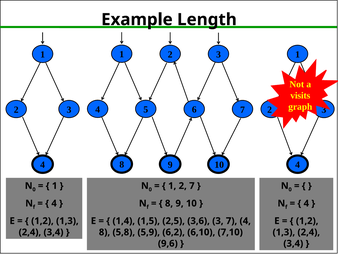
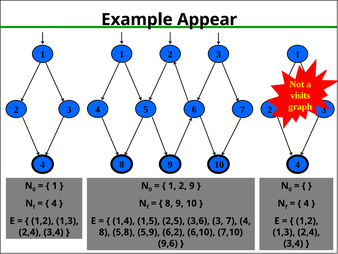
Length: Length -> Appear (207, 20)
2 7: 7 -> 9 (192, 185)
